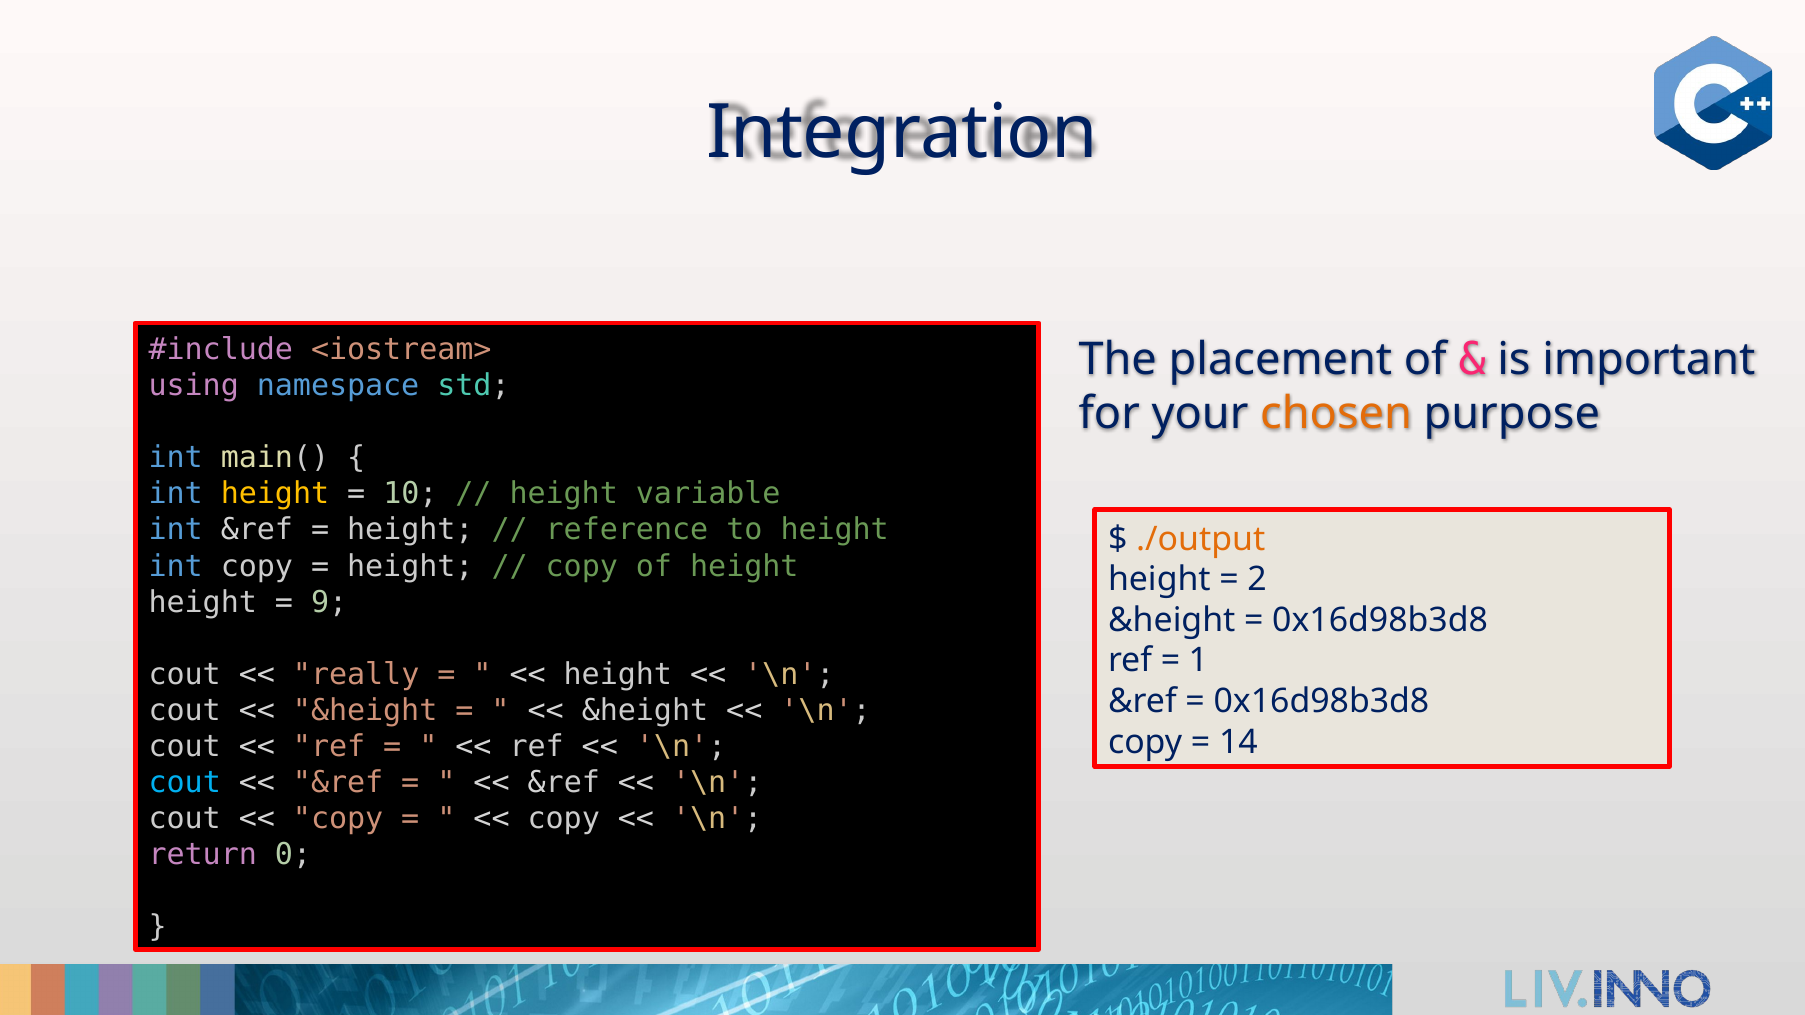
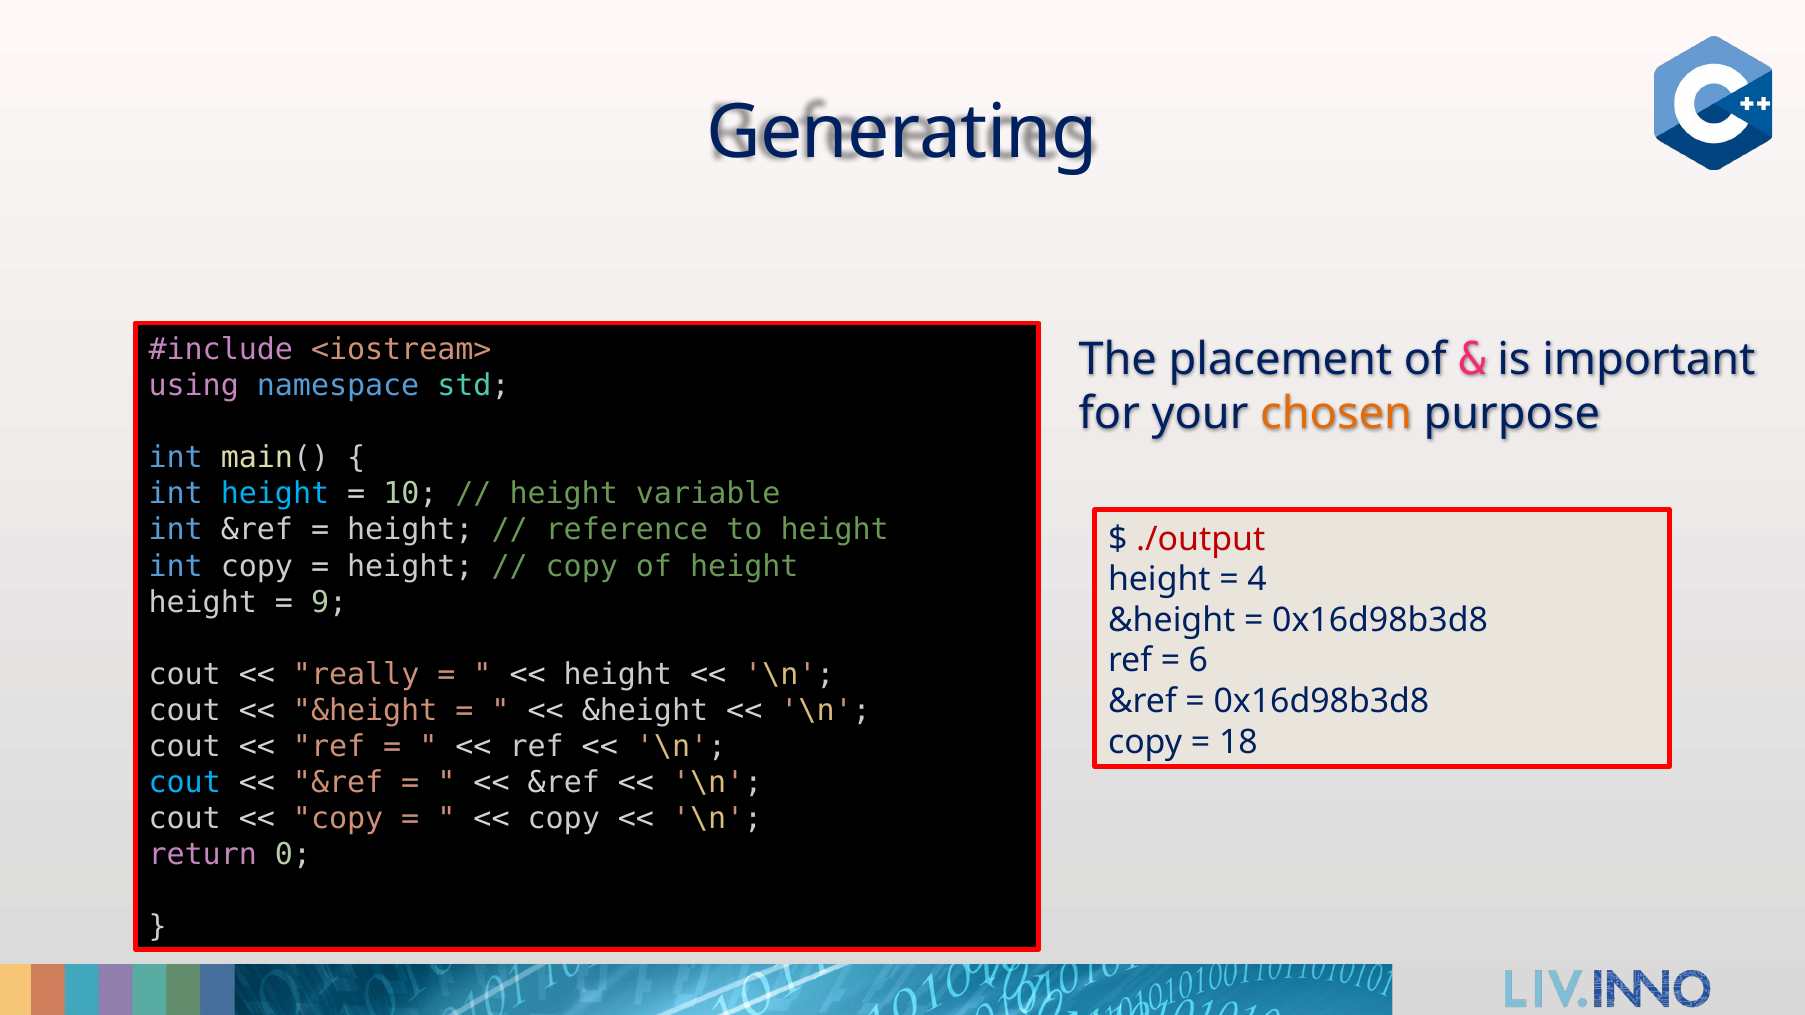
Integration: Integration -> Generating (902, 132)
height colour: yellow -> light blue (275, 494)
./output colour: orange -> red (1201, 539)
2: 2 -> 4 (1257, 580)
1: 1 -> 6 (1198, 661)
14: 14 -> 18 (1238, 742)
